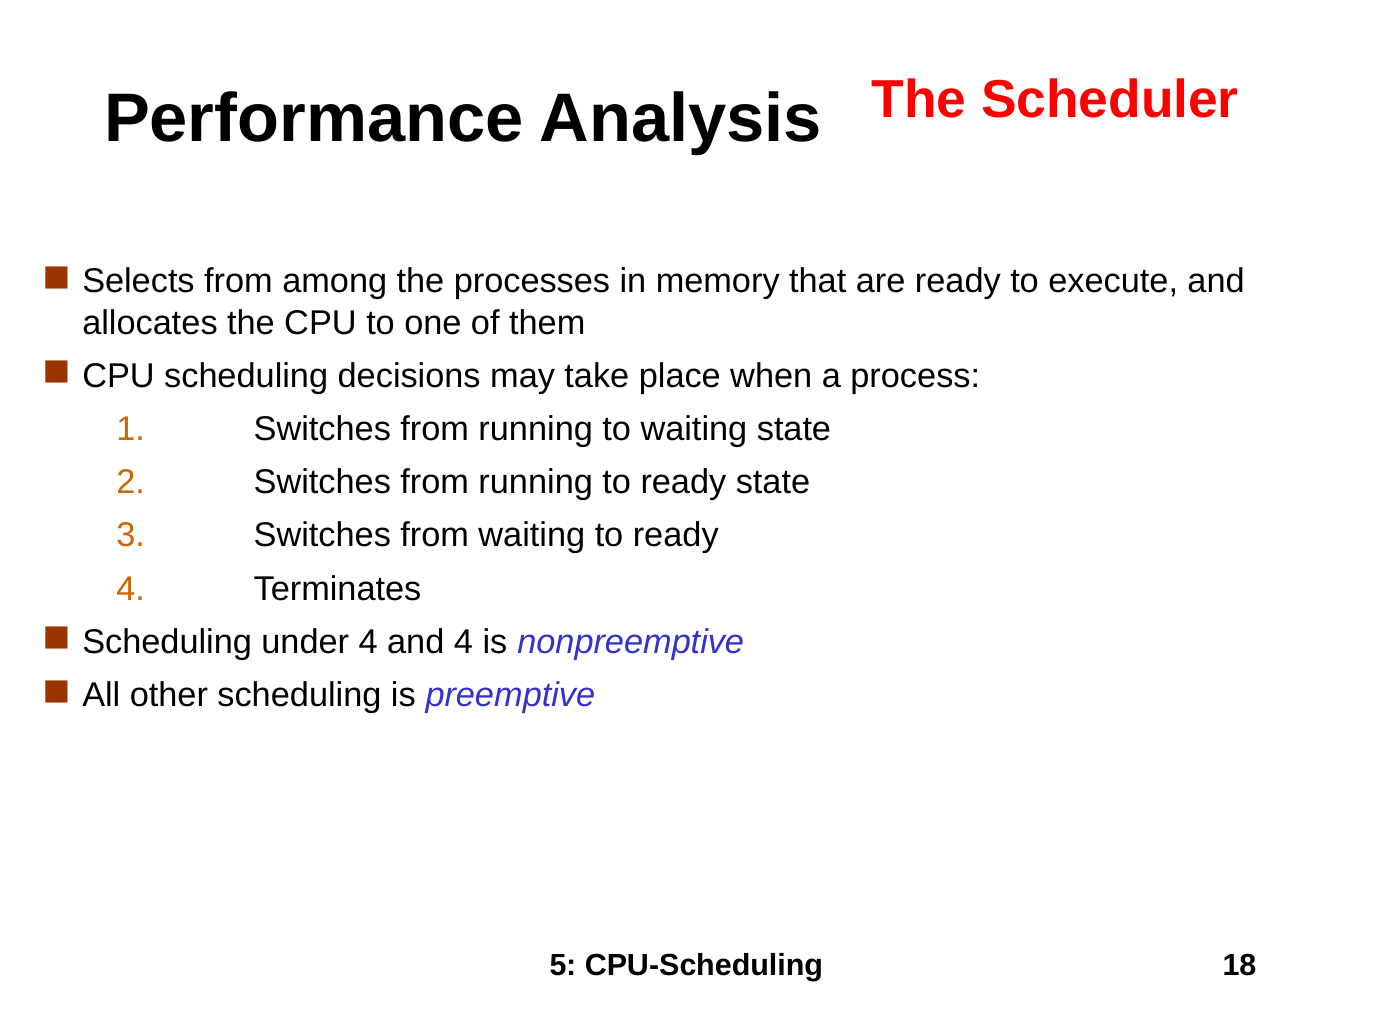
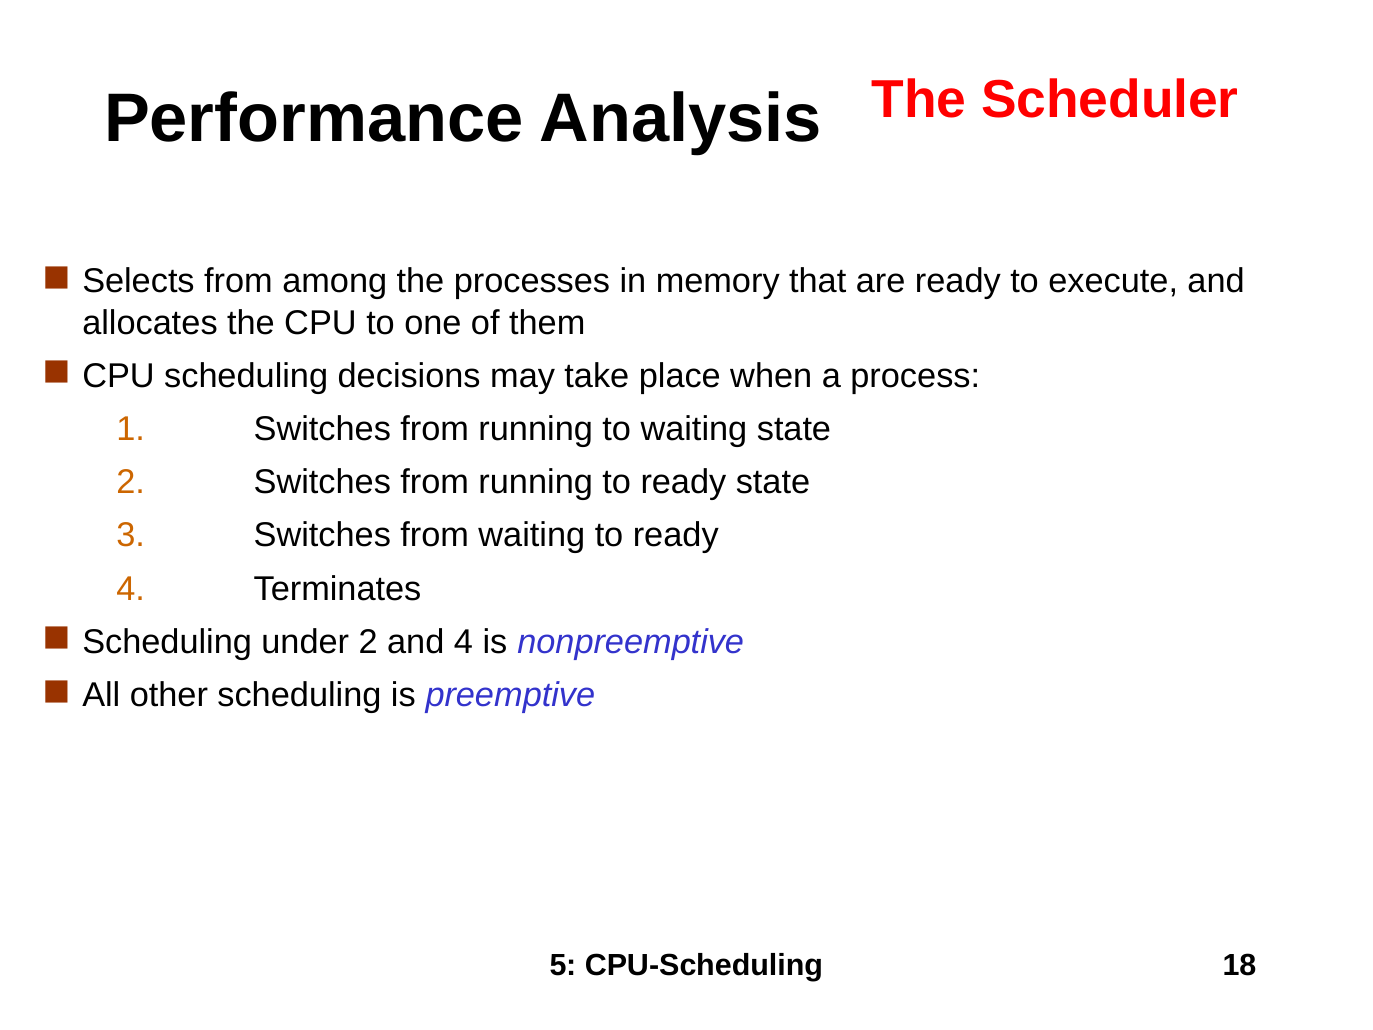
under 4: 4 -> 2 (368, 642)
